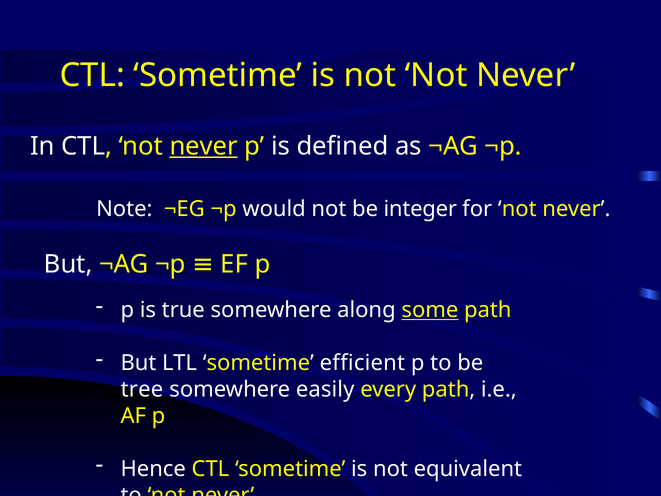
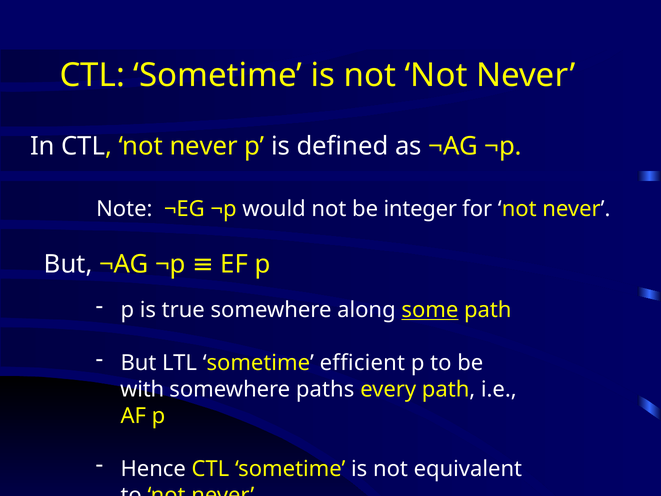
never underline: present -> none (204, 146)
tree: tree -> with (142, 389)
easily: easily -> paths (325, 389)
